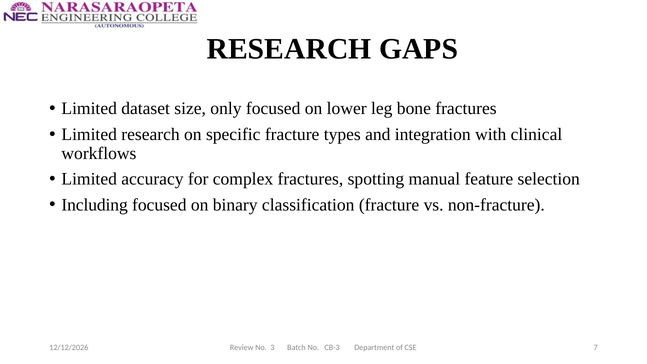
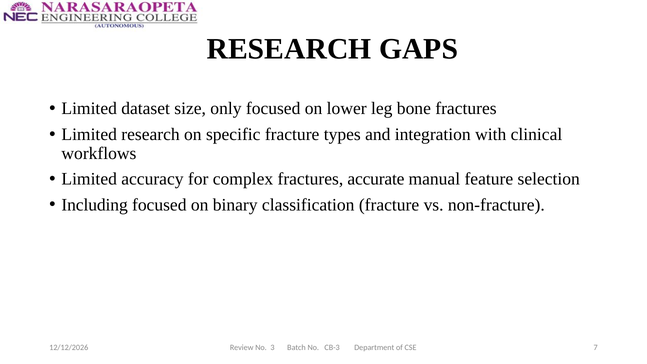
spotting: spotting -> accurate (376, 179)
